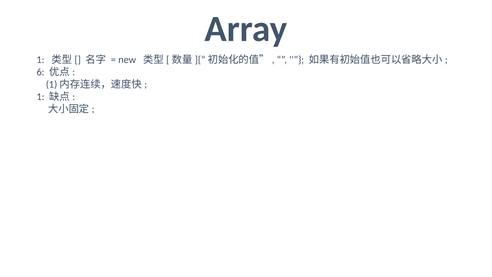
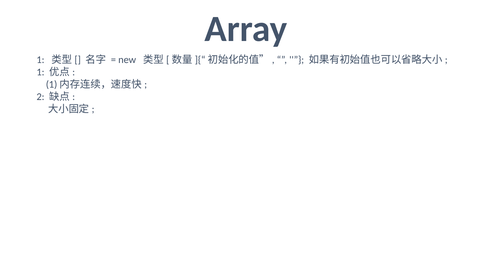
6: 6 -> 1 (41, 72)
1: 1 -> 2 (41, 97)
